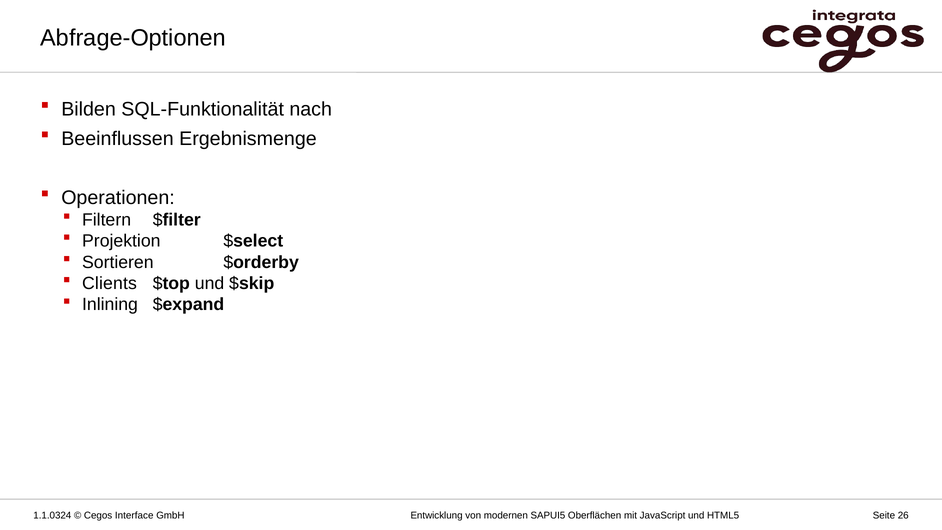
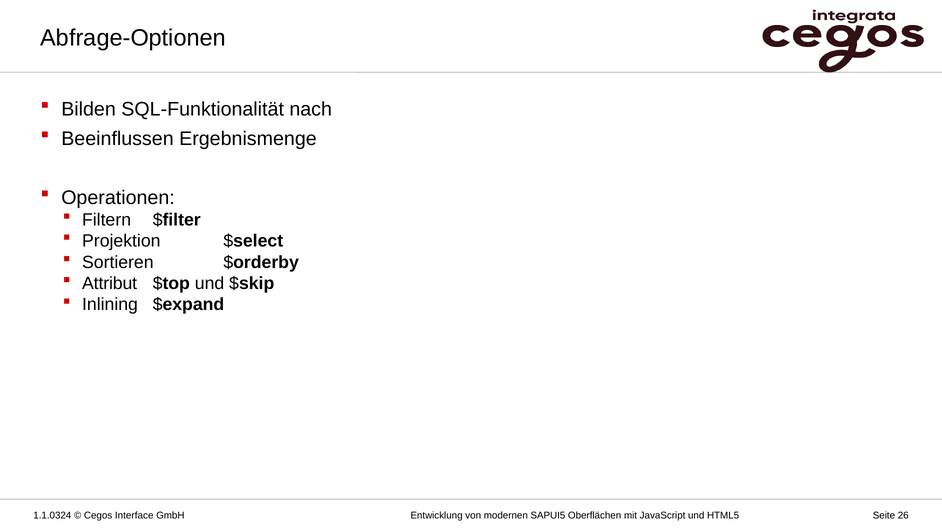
Clients: Clients -> Attribut (110, 283)
